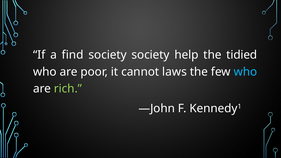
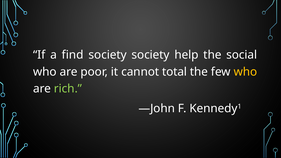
tidied: tidied -> social (242, 55)
laws: laws -> total (175, 72)
who colour: light blue -> yellow (245, 72)
